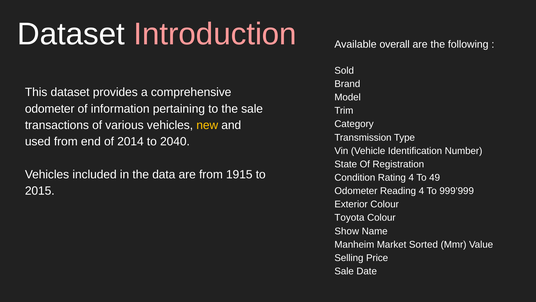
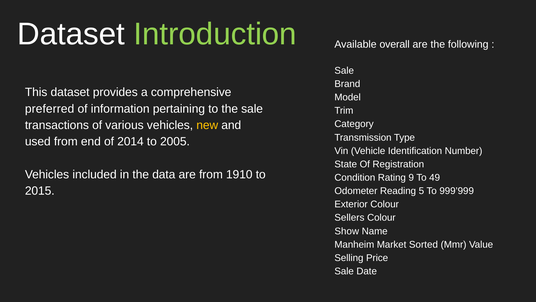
Introduction colour: pink -> light green (215, 34)
Sold: Sold -> Sale (344, 70)
odometer: odometer -> preferred (50, 109)
2040: 2040 -> 2005 (175, 141)
1915: 1915 -> 1910 (239, 174)
Rating 4: 4 -> 9 (411, 177)
Reading 4: 4 -> 5 (421, 191)
Toyota: Toyota -> Sellers (349, 217)
